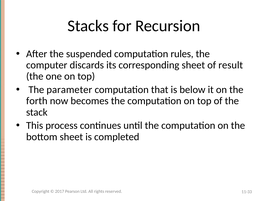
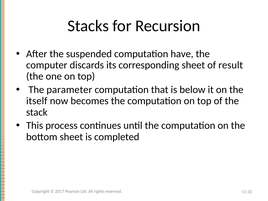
rules: rules -> have (182, 54)
forth: forth -> itself (37, 101)
